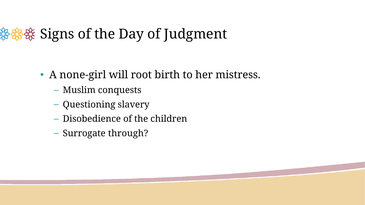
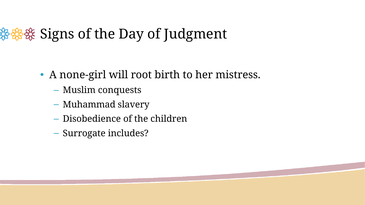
Questioning: Questioning -> Muhammad (89, 105)
through: through -> includes (128, 134)
